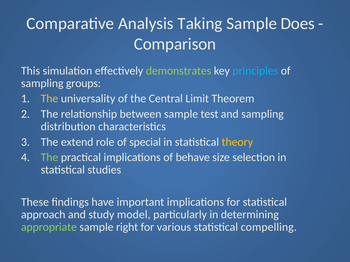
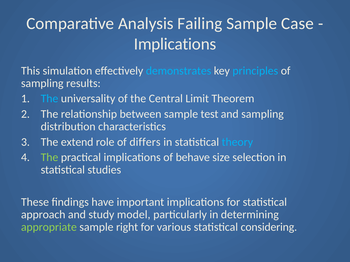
Taking: Taking -> Failing (200, 24)
Does: Does -> Case (298, 24)
Comparison: Comparison -> Implications (175, 44)
demonstrates colour: light green -> light blue (179, 71)
groups: groups -> results (83, 83)
The colour: yellow -> light blue (49, 99)
special: special -> differs (145, 142)
theory colour: yellow -> light blue (237, 142)
compelling: compelling -> considering (269, 228)
